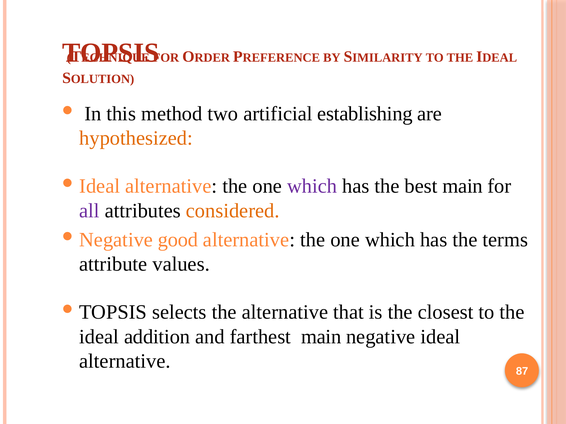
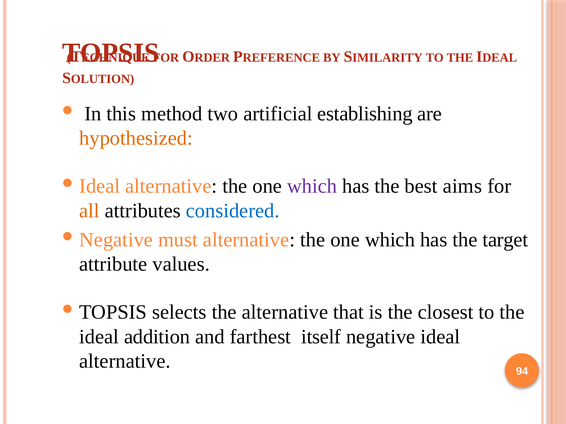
best main: main -> aims (462, 186)
all colour: purple -> orange (89, 211)
considered colour: orange -> blue (233, 211)
good: good -> must (178, 240)
terms: terms -> target (505, 240)
farthest main: main -> itself (321, 337)
87: 87 -> 94 (522, 372)
